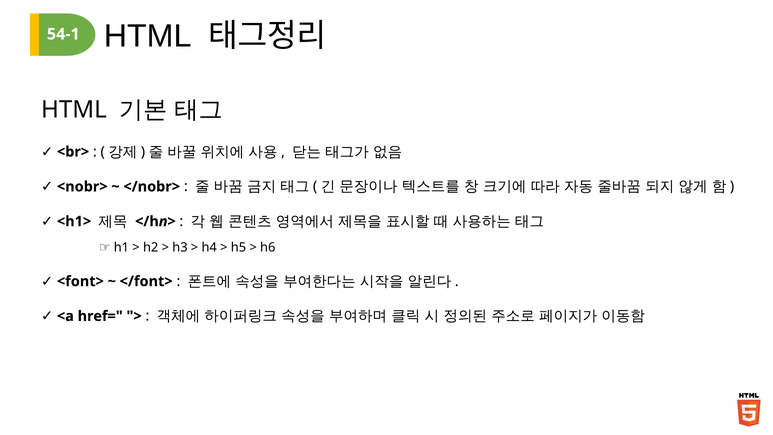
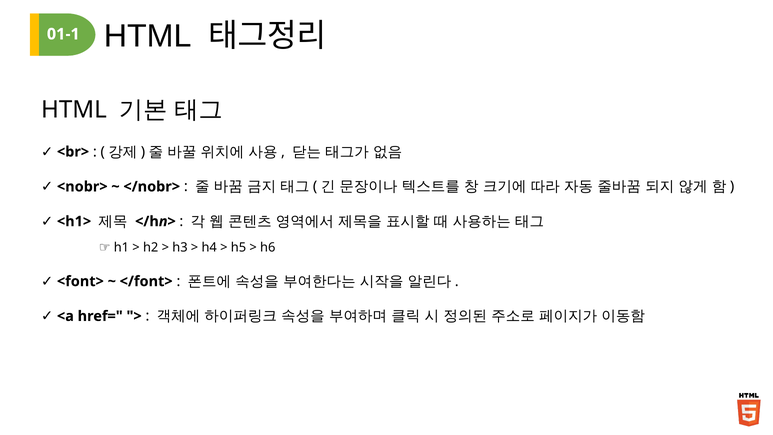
54-1: 54-1 -> 01-1 (63, 34)
